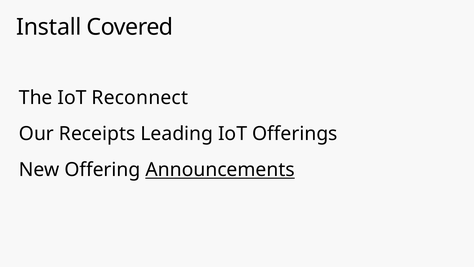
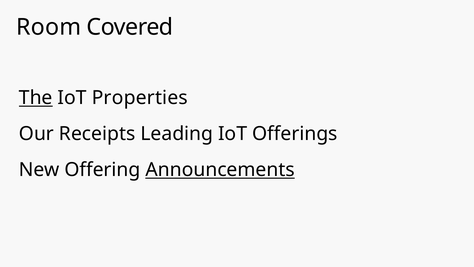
Install: Install -> Room (49, 27)
The underline: none -> present (36, 98)
Reconnect: Reconnect -> Properties (140, 98)
